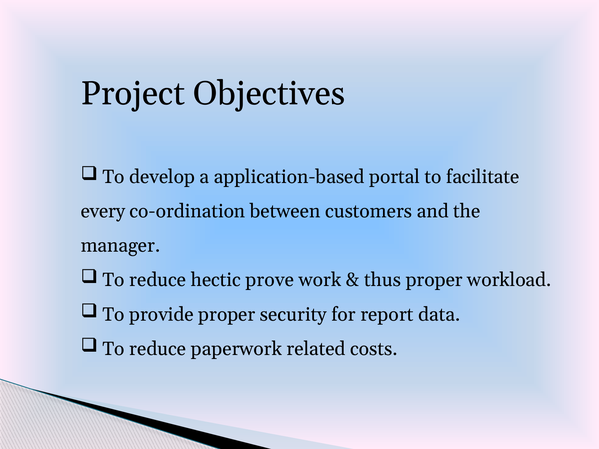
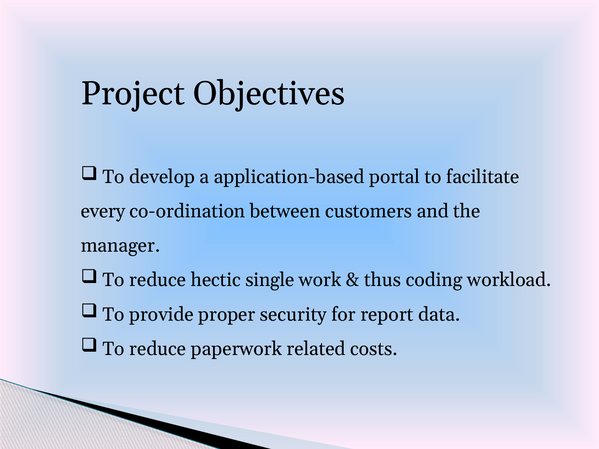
prove: prove -> single (270, 280)
thus proper: proper -> coding (434, 280)
